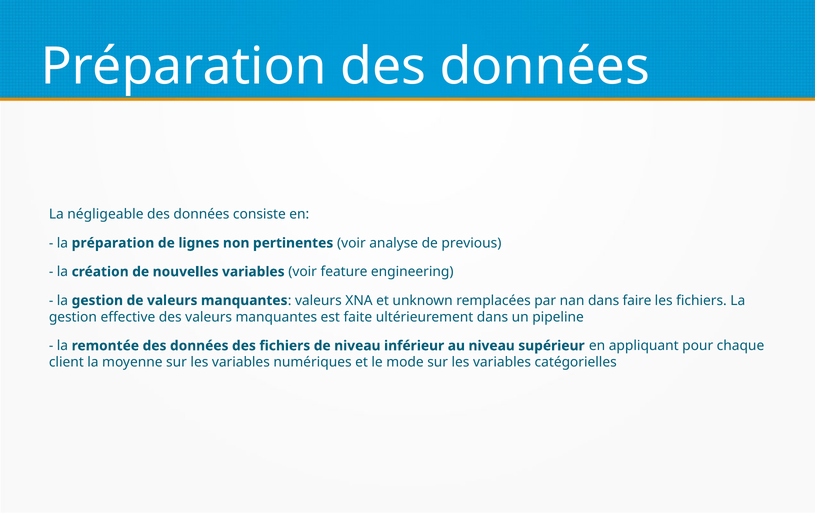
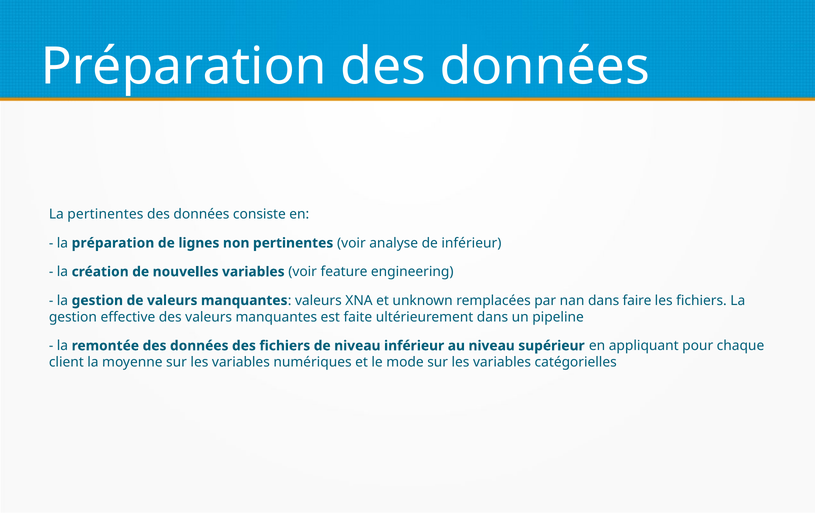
La négligeable: négligeable -> pertinentes (105, 214)
de previous: previous -> inférieur (471, 243)
